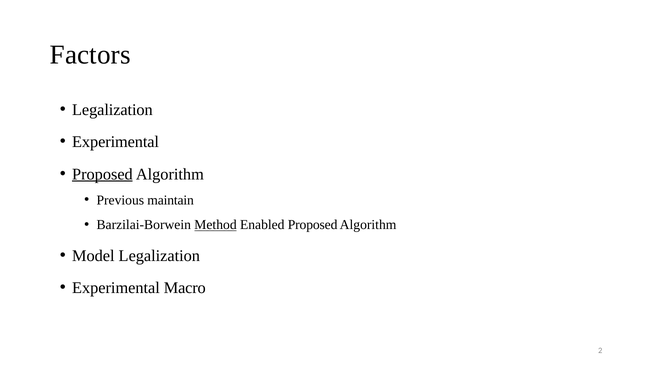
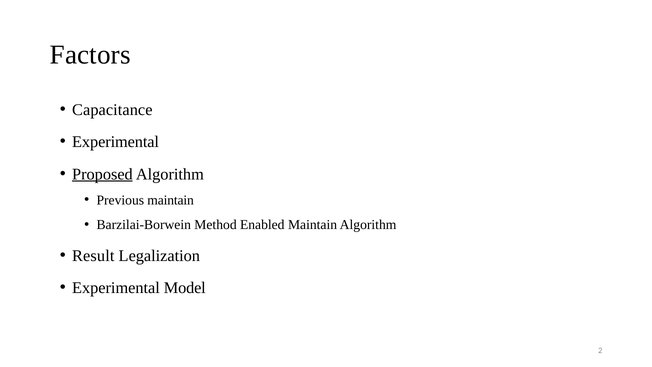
Legalization: Legalization -> Capacitance (112, 110)
Method underline: present -> none (216, 225)
Enabled Proposed: Proposed -> Maintain (313, 225)
Model: Model -> Result (93, 255)
Macro: Macro -> Model (185, 288)
